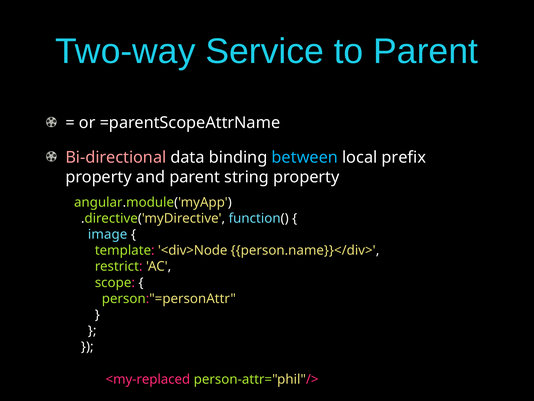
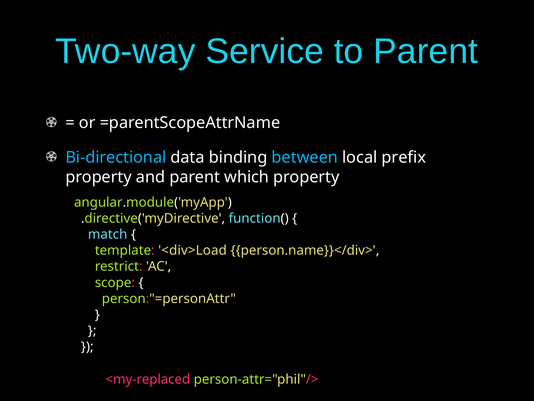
Bi-directional colour: pink -> light blue (116, 157)
string: string -> which (247, 177)
image: image -> match (108, 234)
<div>Node: <div>Node -> <div>Load (193, 250)
